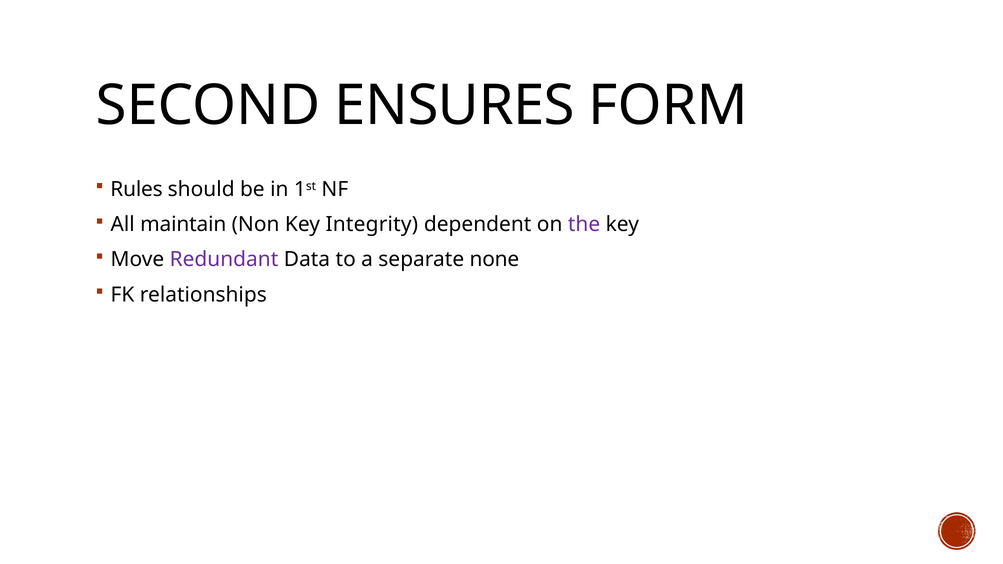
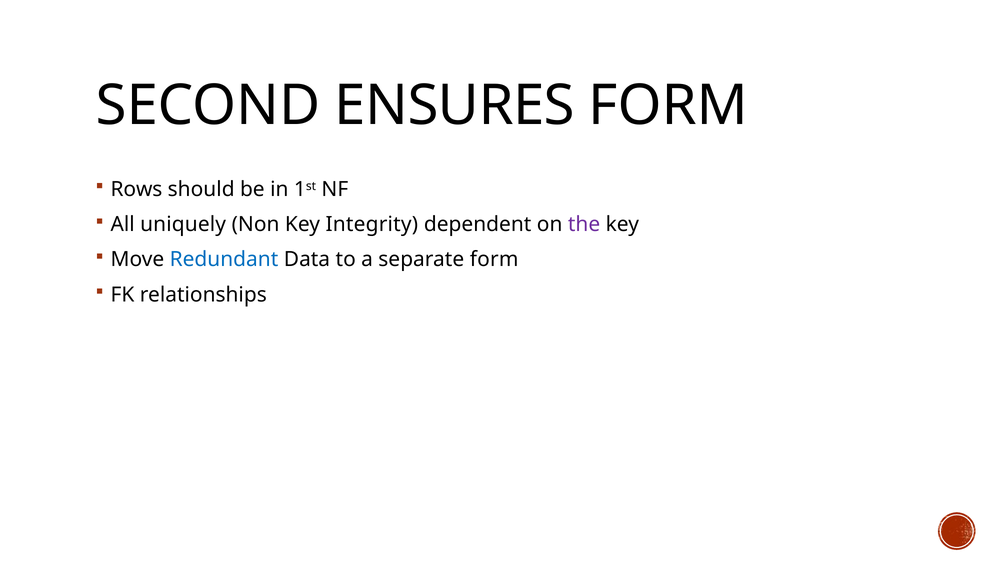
Rules: Rules -> Rows (136, 189)
maintain: maintain -> uniquely (183, 225)
Redundant colour: purple -> blue (224, 260)
separate none: none -> form (494, 260)
